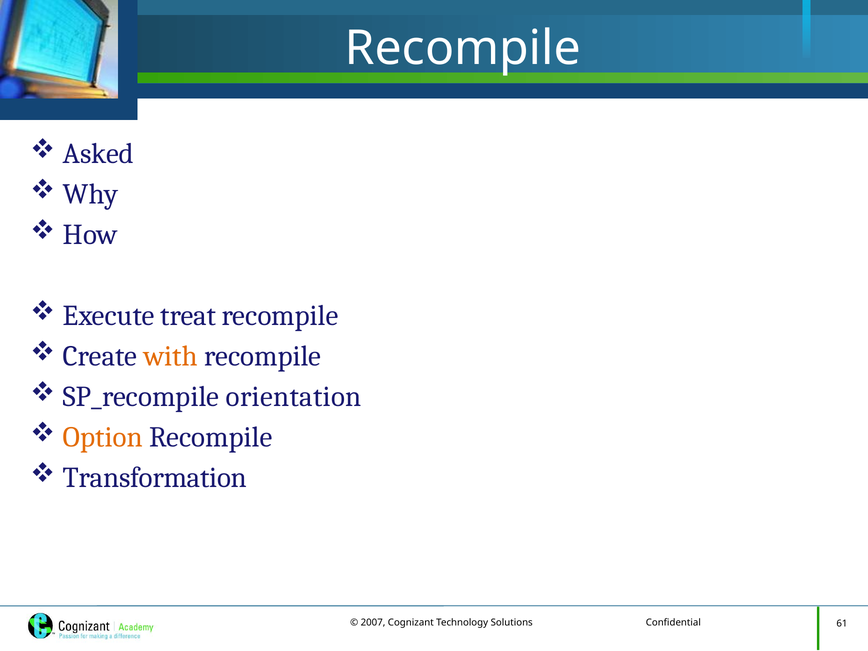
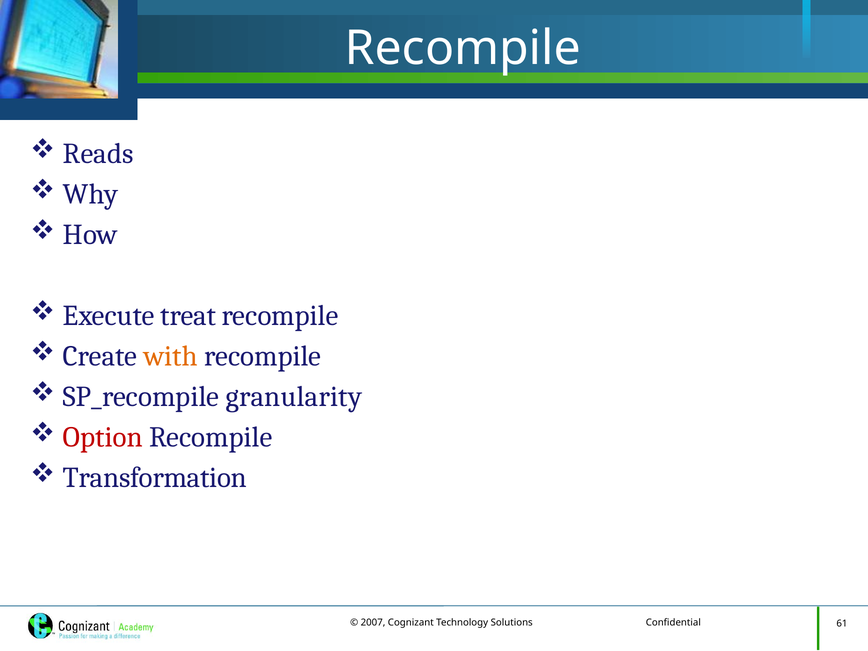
Asked: Asked -> Reads (98, 154)
orientation: orientation -> granularity (294, 397)
Option colour: orange -> red (103, 437)
